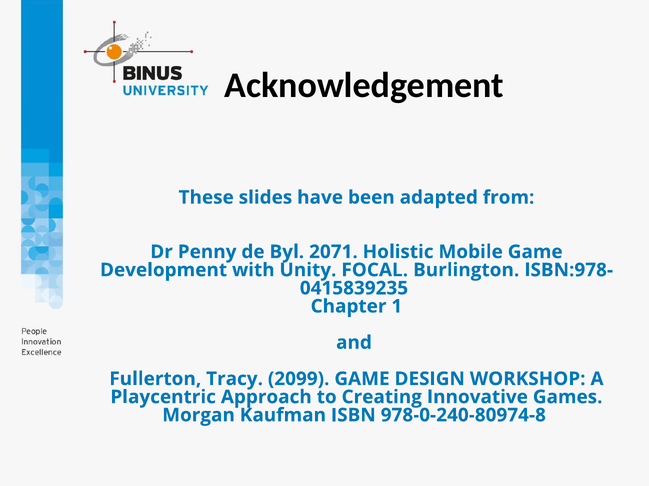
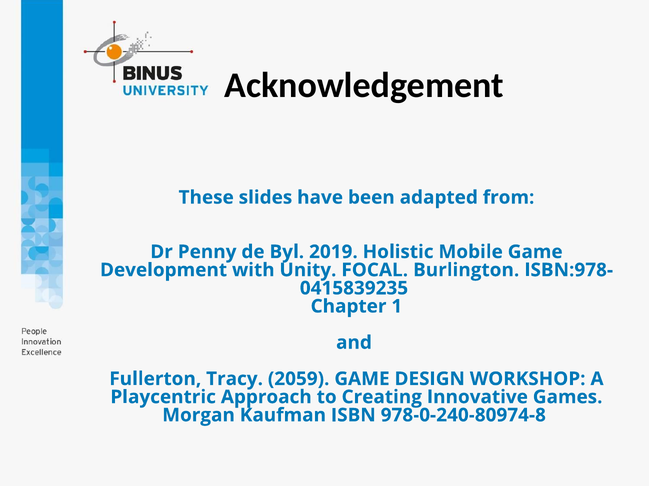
2071: 2071 -> 2019 (333, 252)
2099: 2099 -> 2059 (299, 379)
